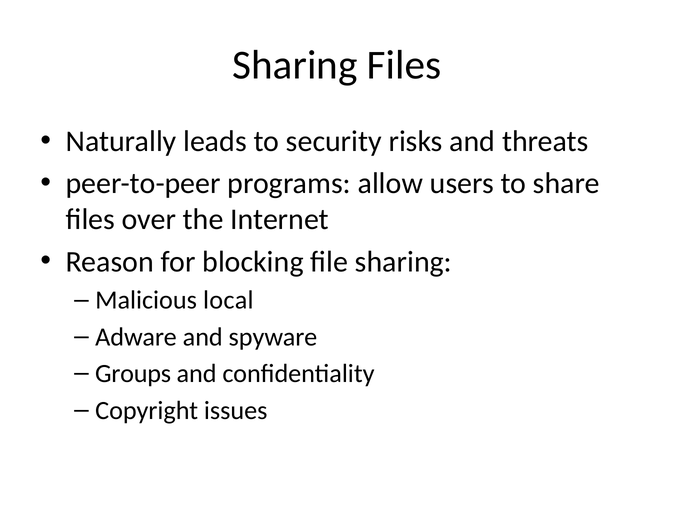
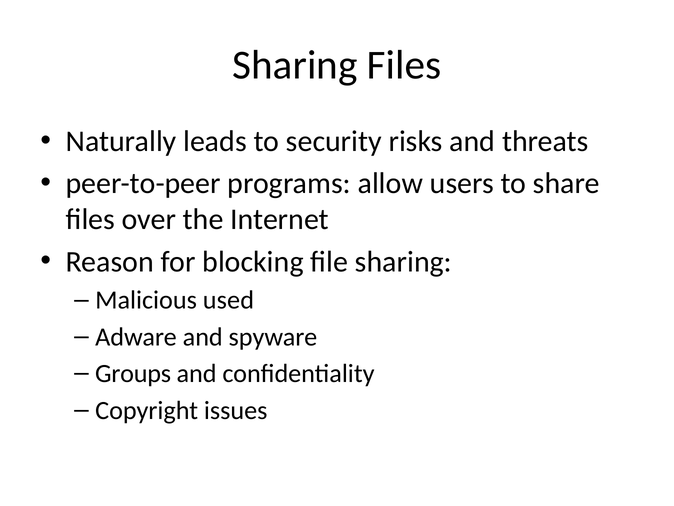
local: local -> used (228, 300)
